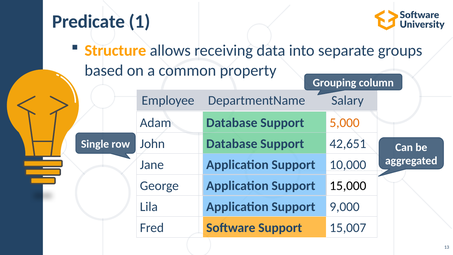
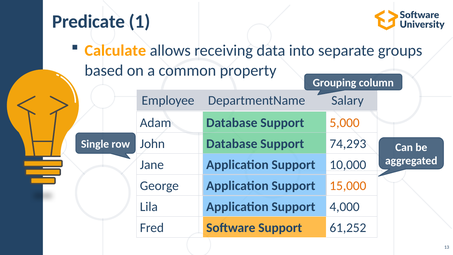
Structure: Structure -> Calculate (115, 50)
42,651: 42,651 -> 74,293 (348, 144)
15,000 colour: black -> orange (348, 186)
9,000: 9,000 -> 4,000 (345, 207)
15,007: 15,007 -> 61,252 (348, 228)
